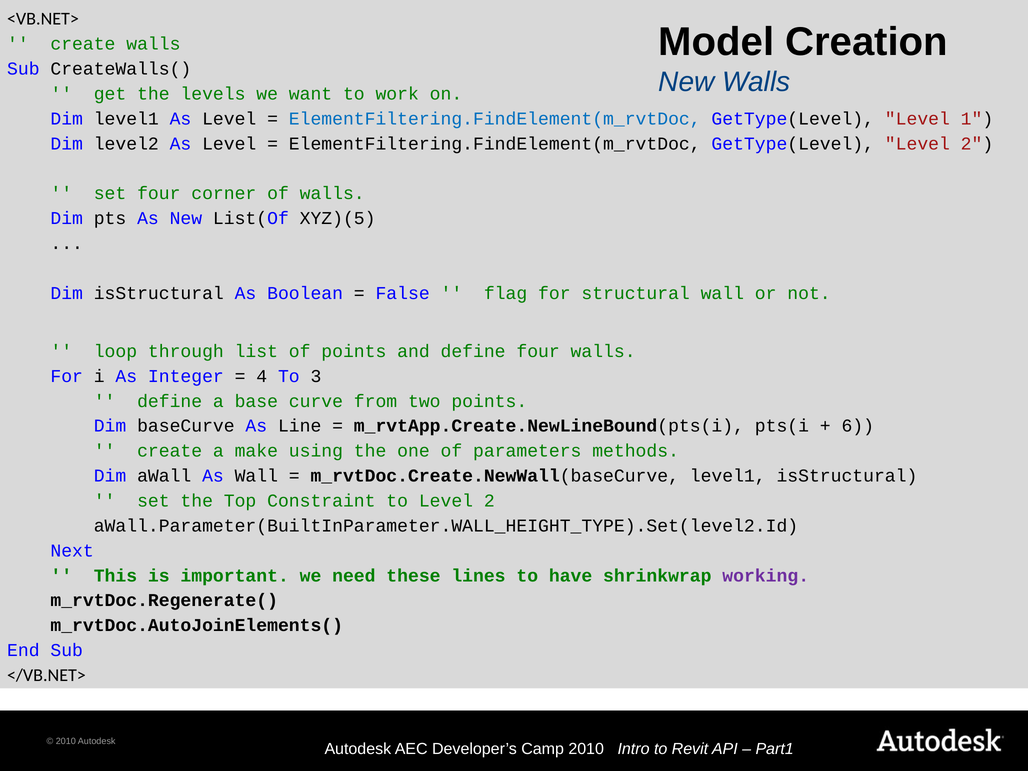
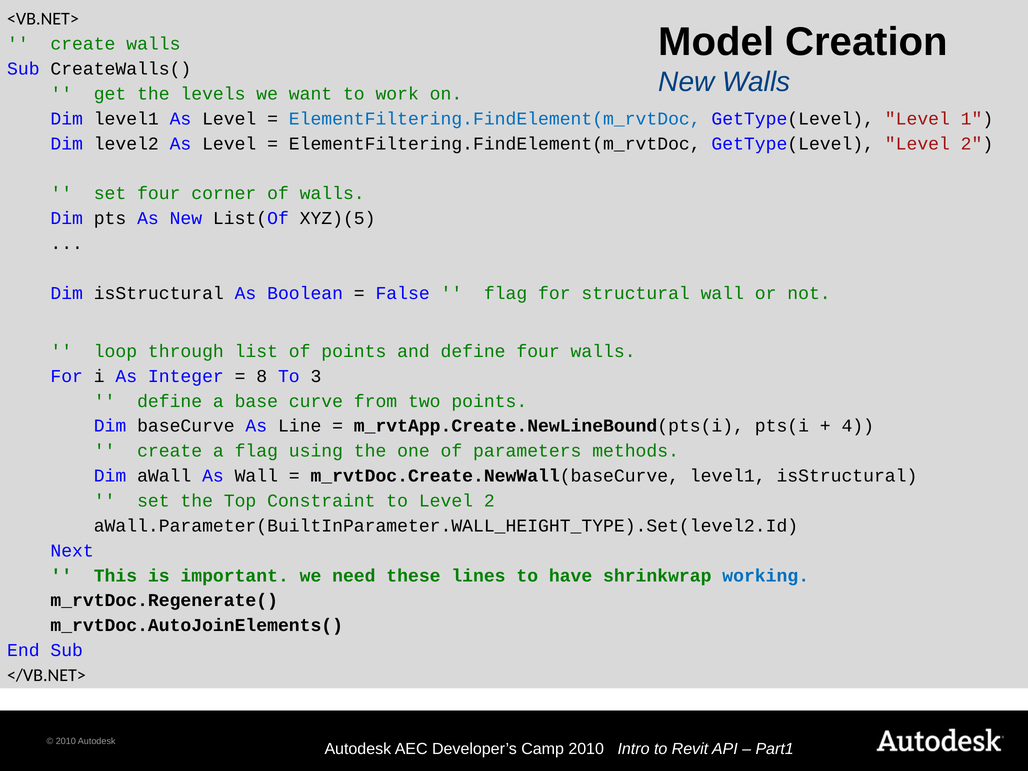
4: 4 -> 8 (262, 376)
6: 6 -> 4 (858, 426)
a make: make -> flag (256, 451)
working colour: purple -> blue (766, 575)
